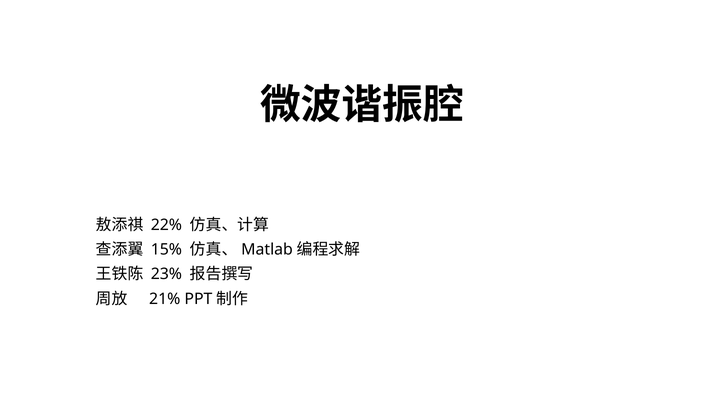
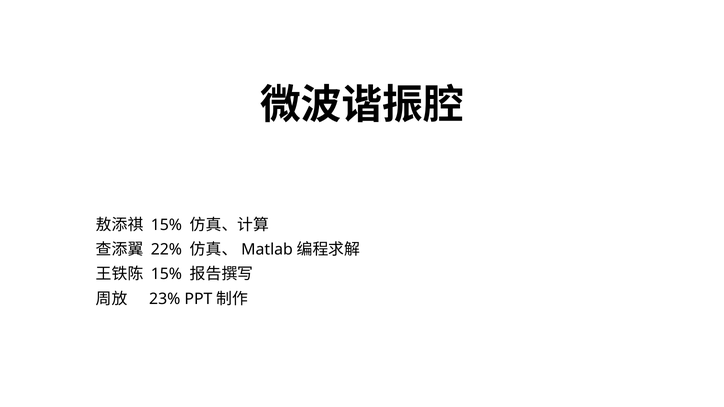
22%: 22% -> 15% (166, 225)
15%: 15% -> 22% (166, 250)
23%: 23% -> 15% (166, 274)
21%: 21% -> 23% (165, 299)
